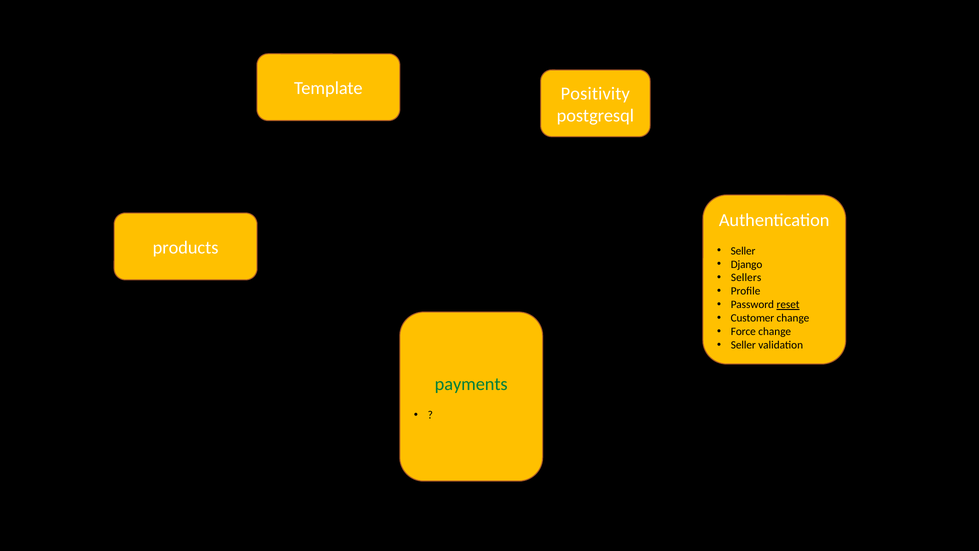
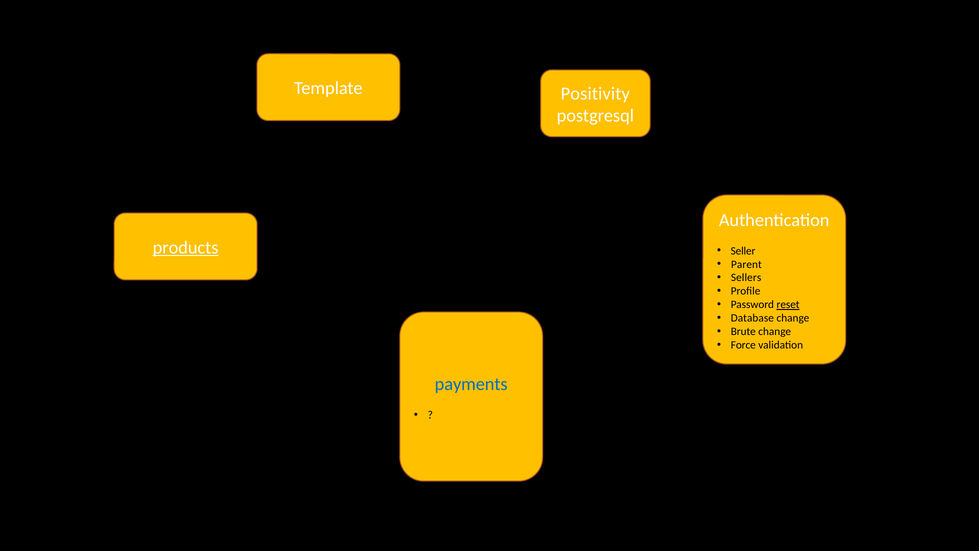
products underline: none -> present (186, 248)
Django: Django -> Parent (746, 264)
Customer: Customer -> Database (752, 318)
Force: Force -> Brute (743, 332)
Seller: Seller -> Force (743, 345)
payments colour: green -> blue (471, 384)
